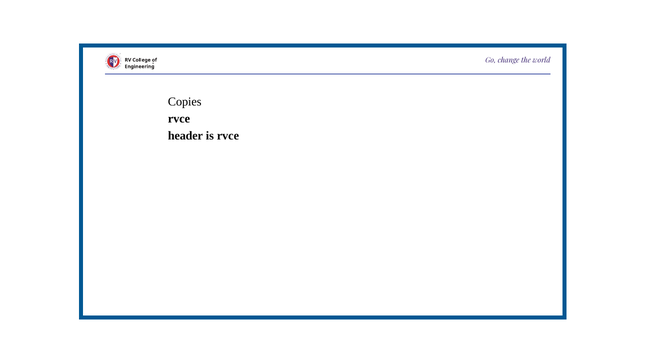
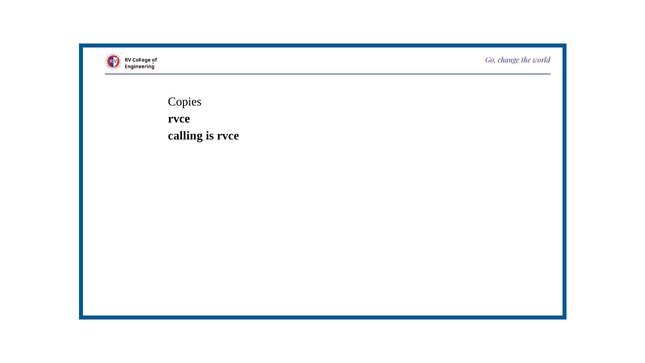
header: header -> calling (185, 136)
